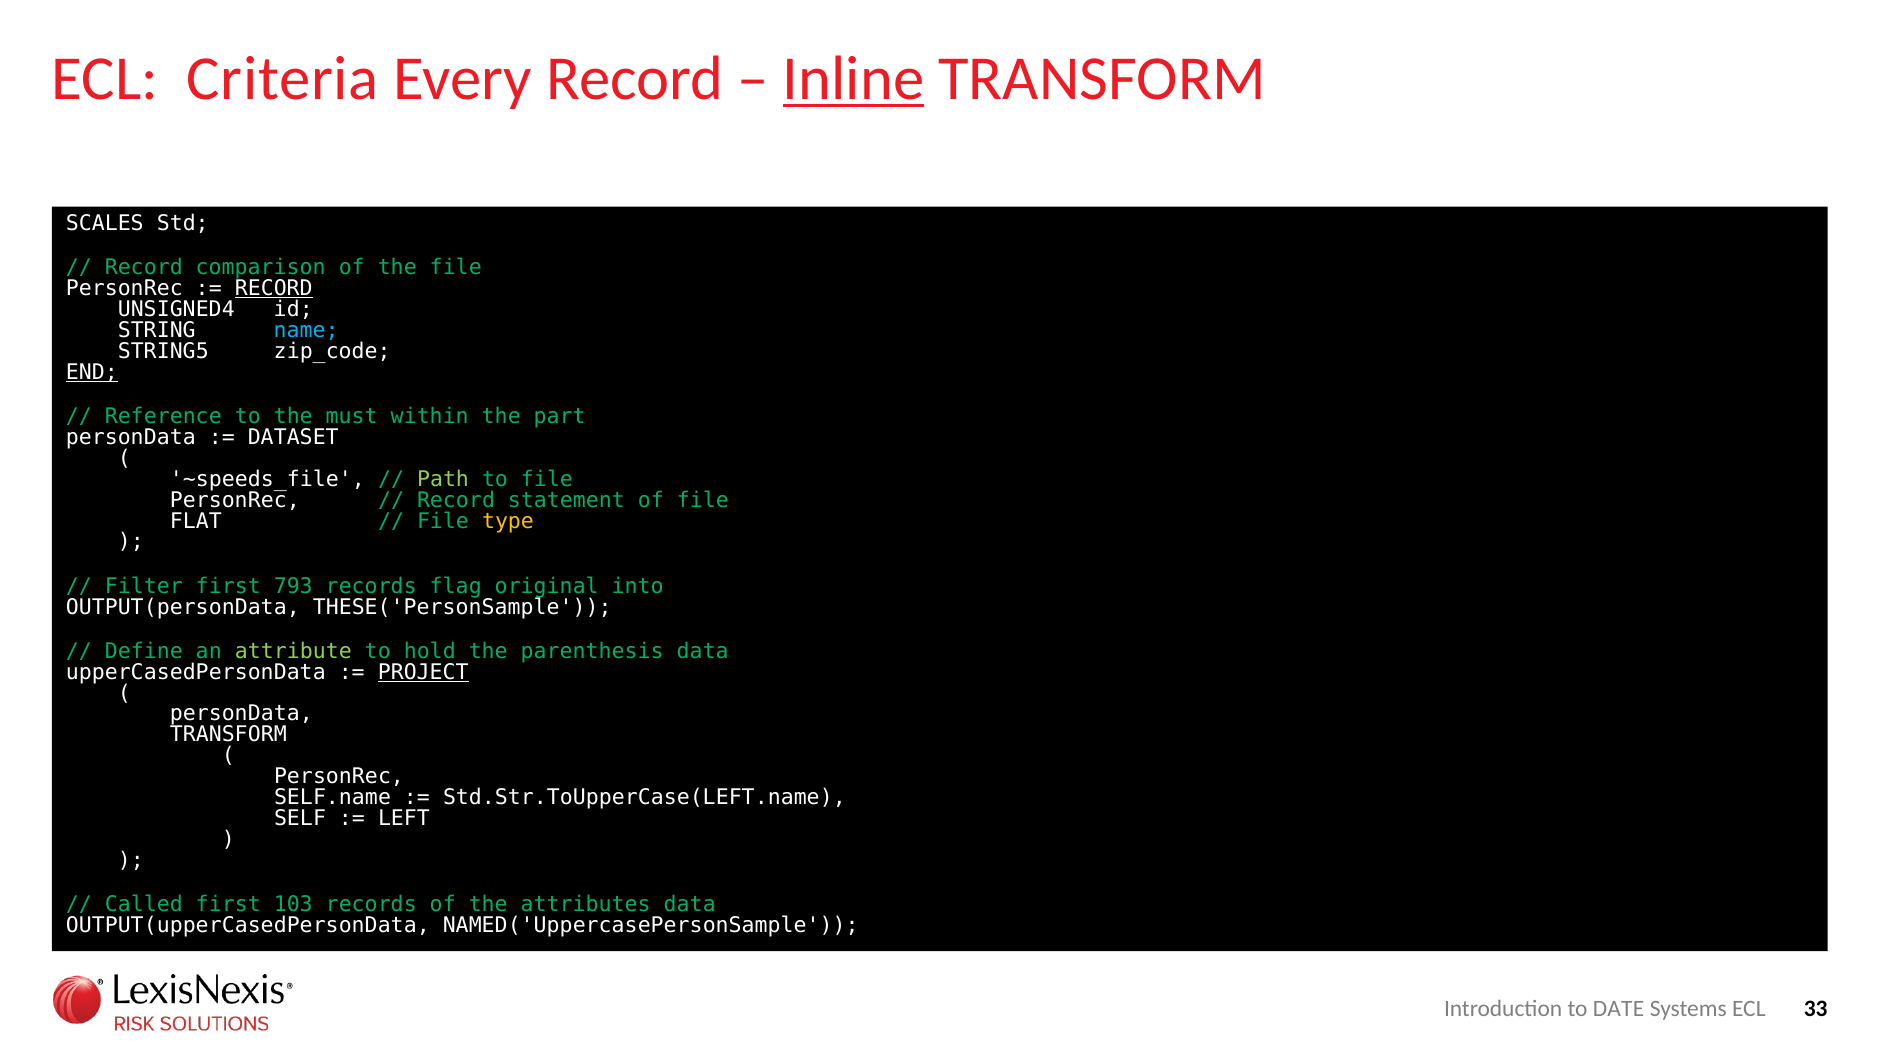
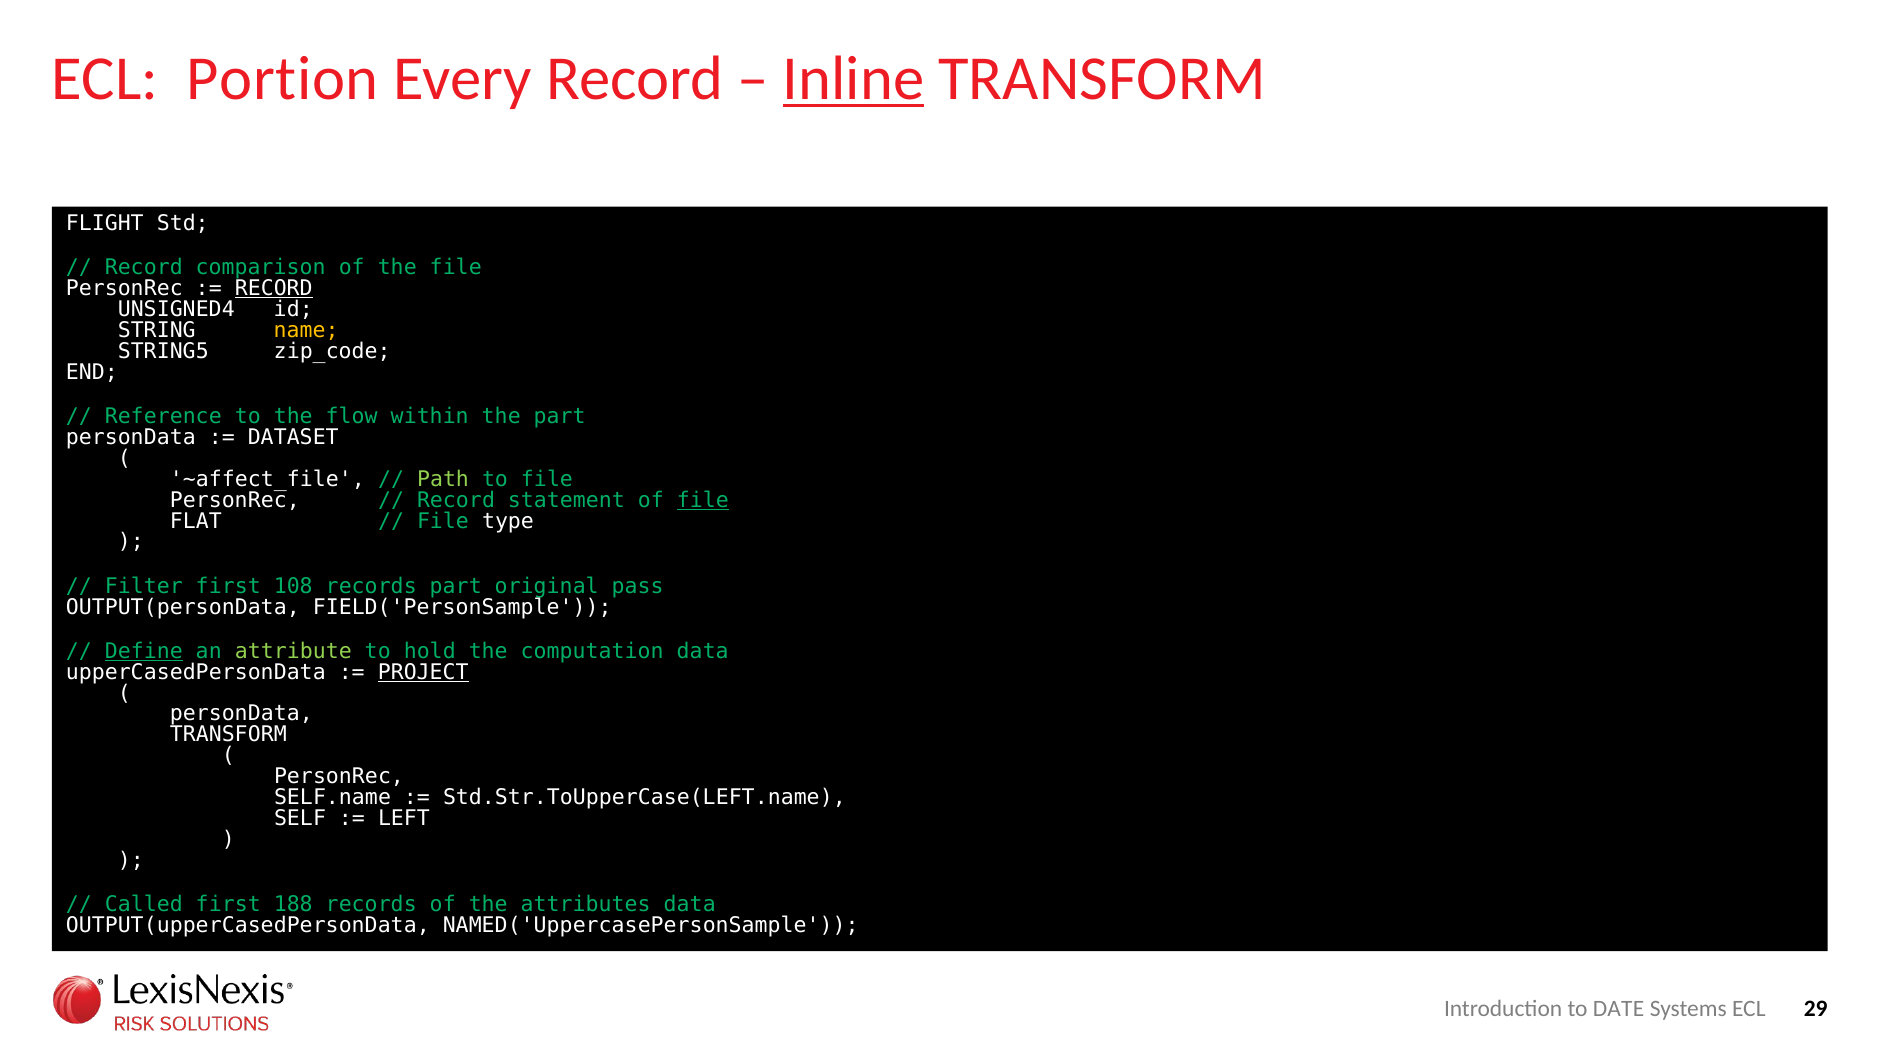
Criteria: Criteria -> Portion (283, 79)
SCALES: SCALES -> FLIGHT (105, 223)
name colour: light blue -> yellow (306, 330)
END underline: present -> none (92, 372)
must: must -> flow (352, 416)
~speeds_file: ~speeds_file -> ~affect_file (267, 479)
file underline: none -> present (703, 500)
type colour: yellow -> white (508, 521)
793: 793 -> 108 (293, 586)
records flag: flag -> part (456, 586)
into: into -> pass (638, 586)
THESE('PersonSample: THESE('PersonSample -> FIELD('PersonSample (462, 607)
Define underline: none -> present (144, 651)
parenthesis: parenthesis -> computation (592, 651)
103: 103 -> 188 (293, 904)
33: 33 -> 29 (1816, 1009)
